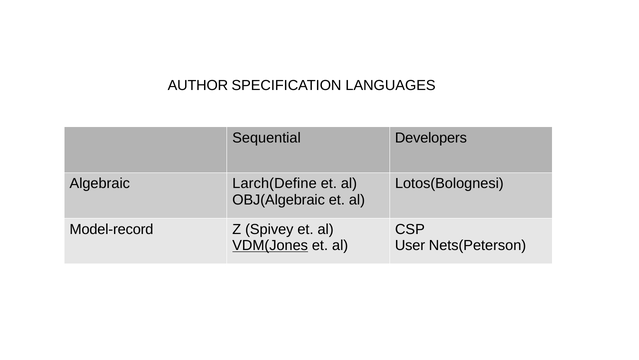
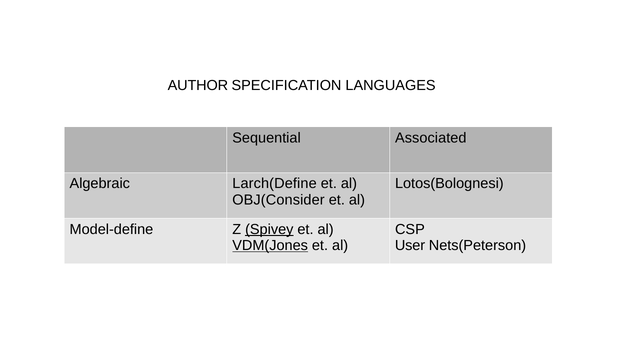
Developers: Developers -> Associated (431, 138)
OBJ(Algebraic: OBJ(Algebraic -> OBJ(Consider (279, 200)
Model-record: Model-record -> Model-define (111, 229)
Spivey underline: none -> present (269, 229)
